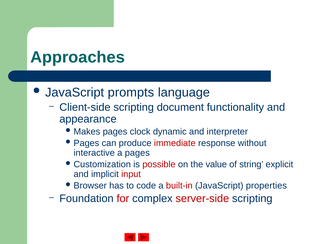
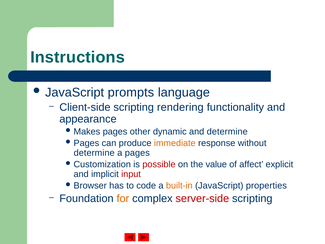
Approaches: Approaches -> Instructions (78, 57)
document: document -> rendering (180, 107)
clock: clock -> other (140, 131)
and interpreter: interpreter -> determine (227, 131)
immediate colour: red -> orange (175, 143)
interactive: interactive -> determine (94, 153)
string: string -> affect (251, 164)
built-in colour: red -> orange (179, 186)
for colour: red -> orange (123, 198)
